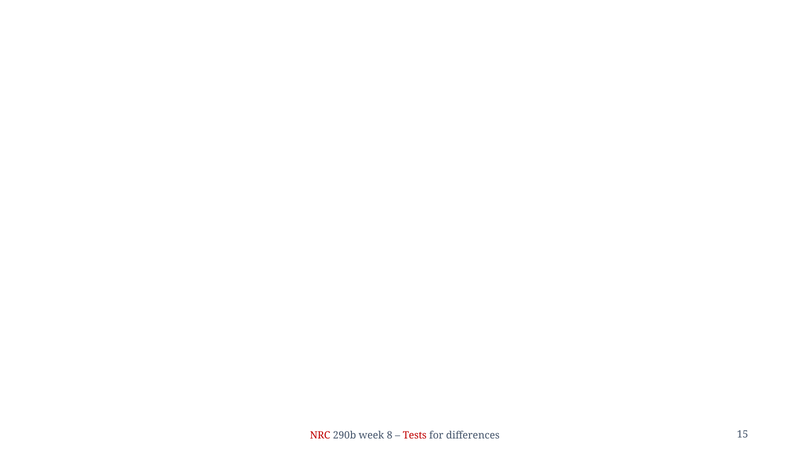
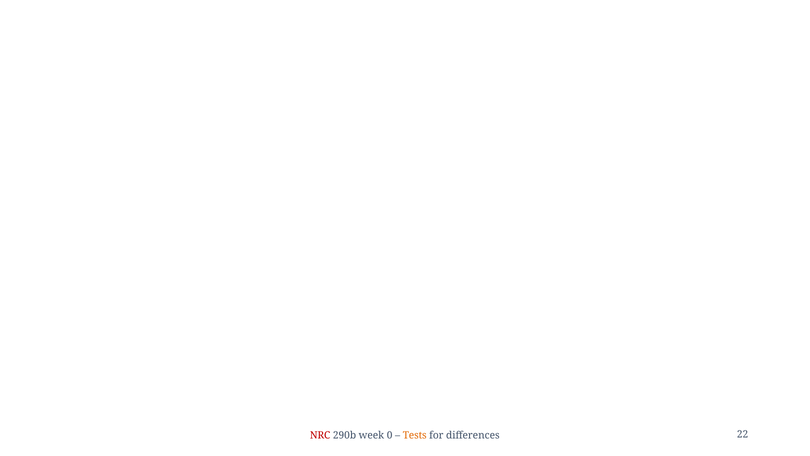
8: 8 -> 0 (390, 435)
Tests colour: red -> orange (415, 435)
15: 15 -> 22 (743, 434)
